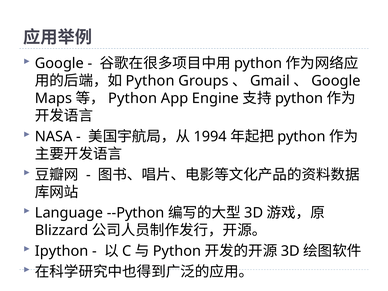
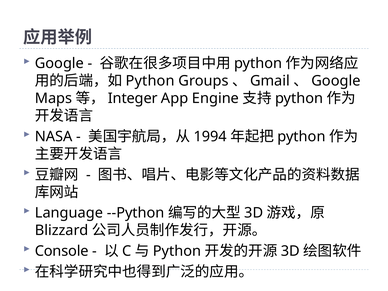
Python: Python -> Integer (133, 98)
Ipython: Ipython -> Console (62, 251)
